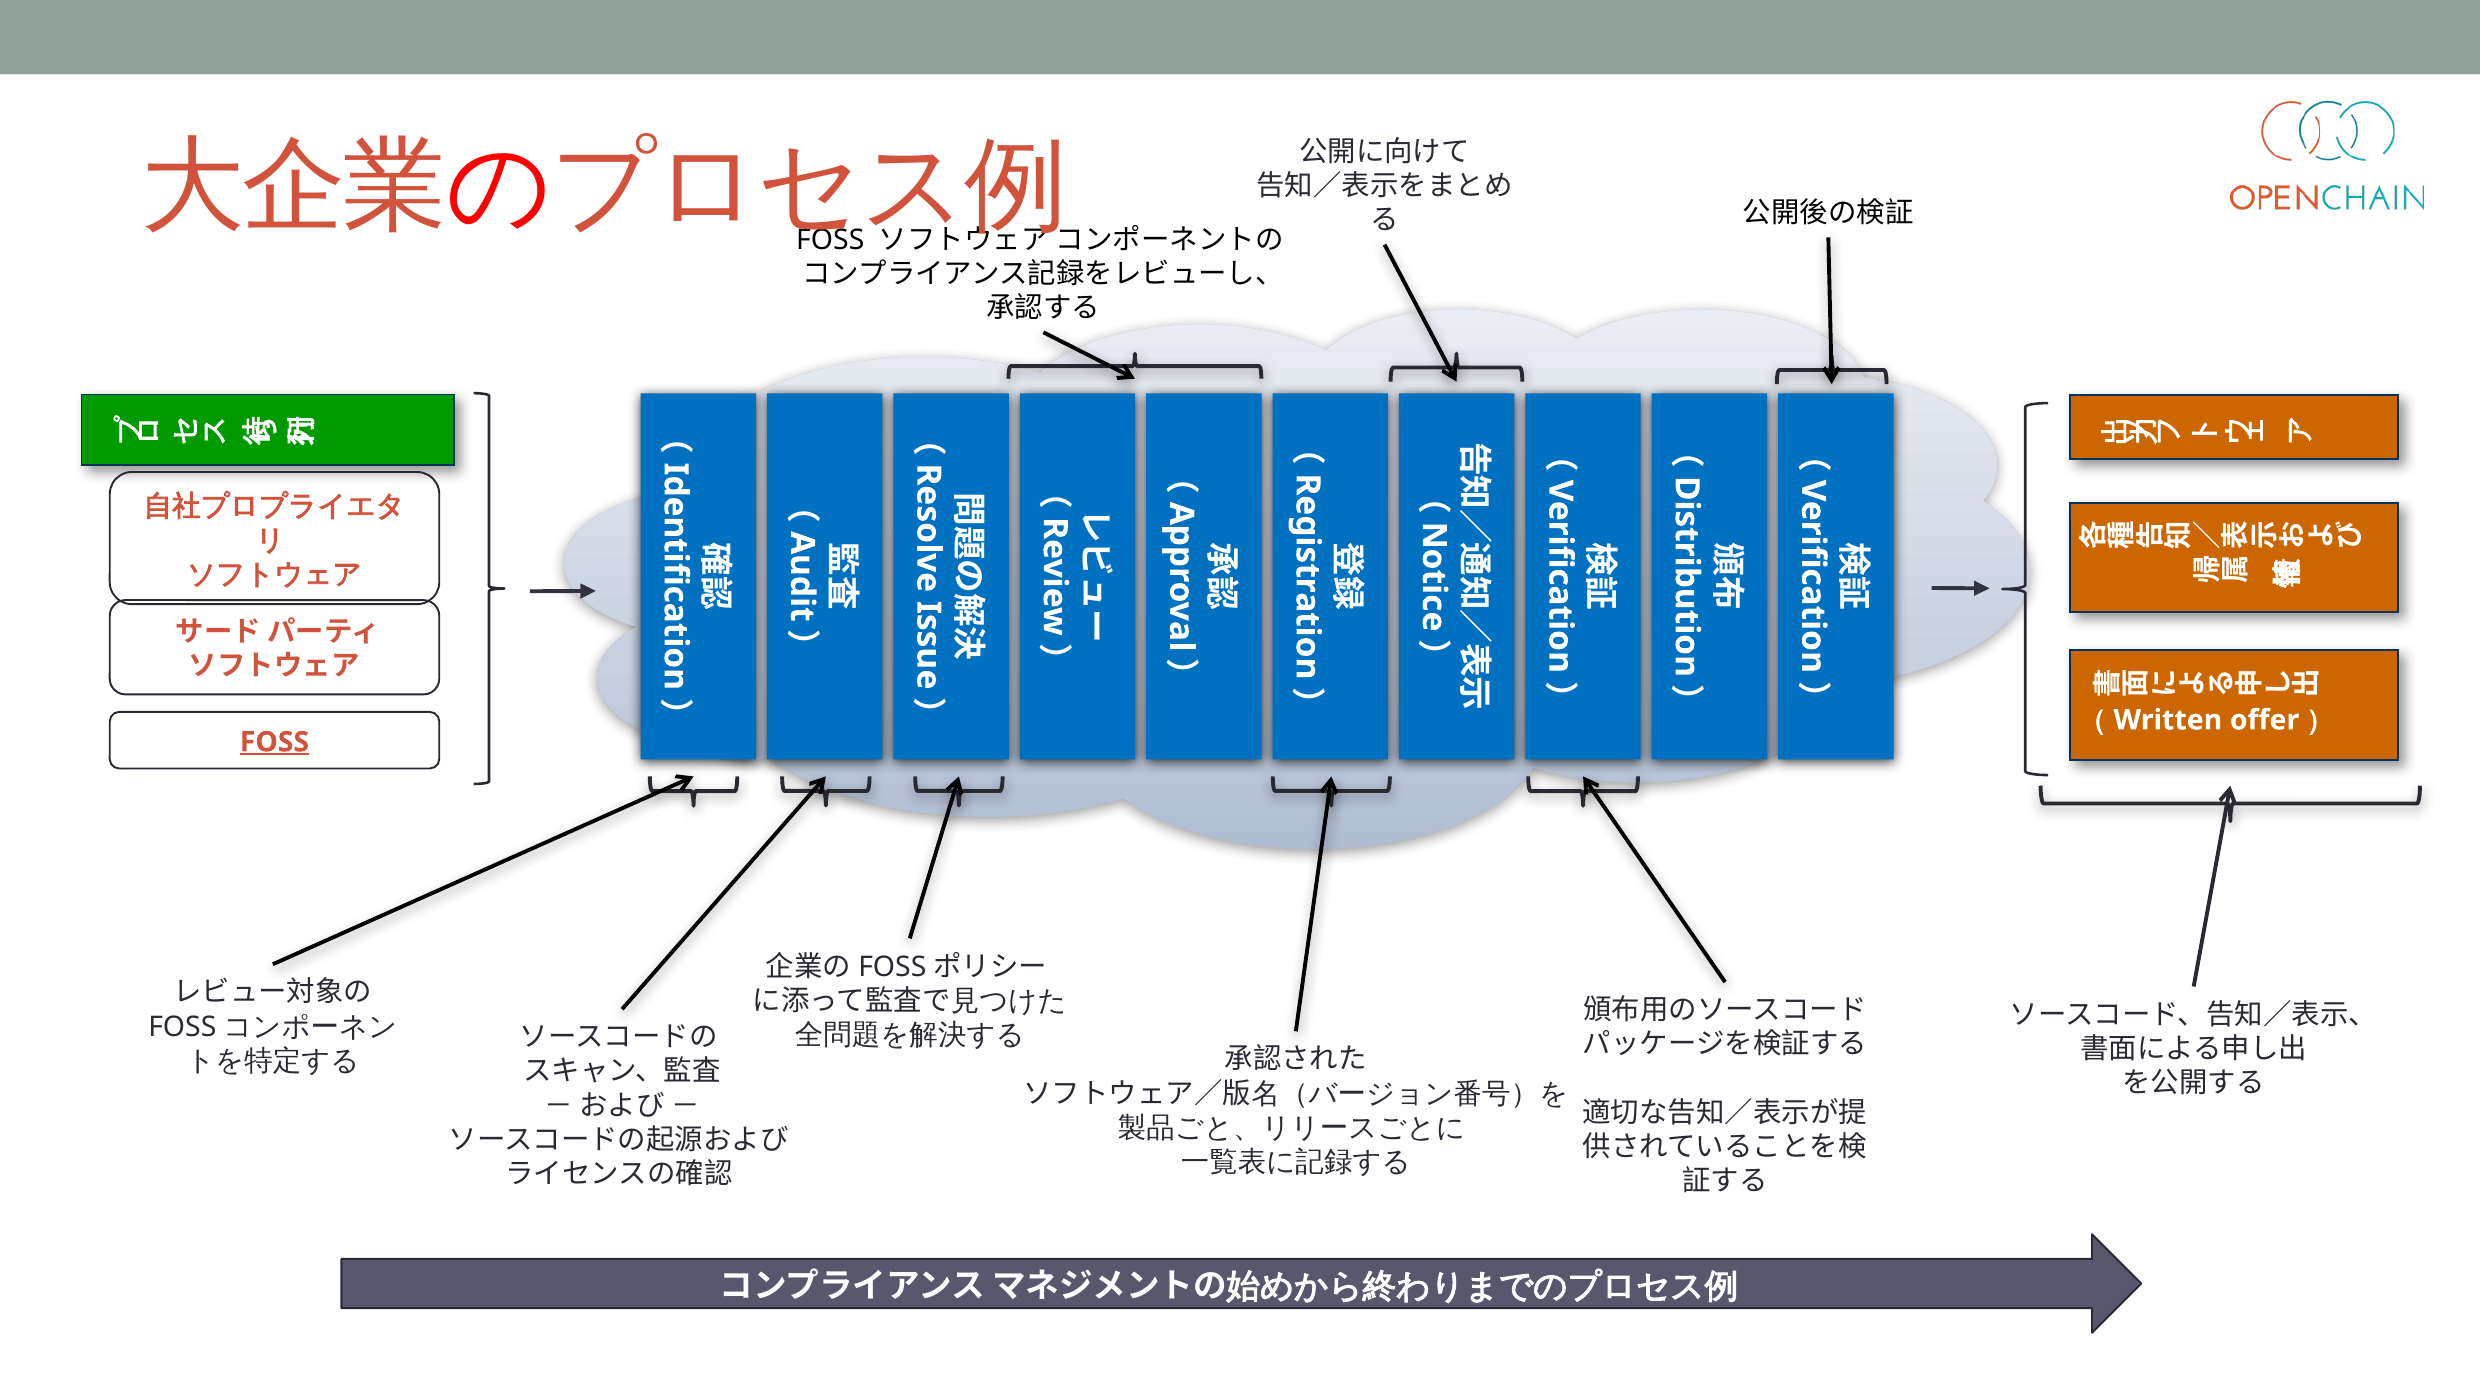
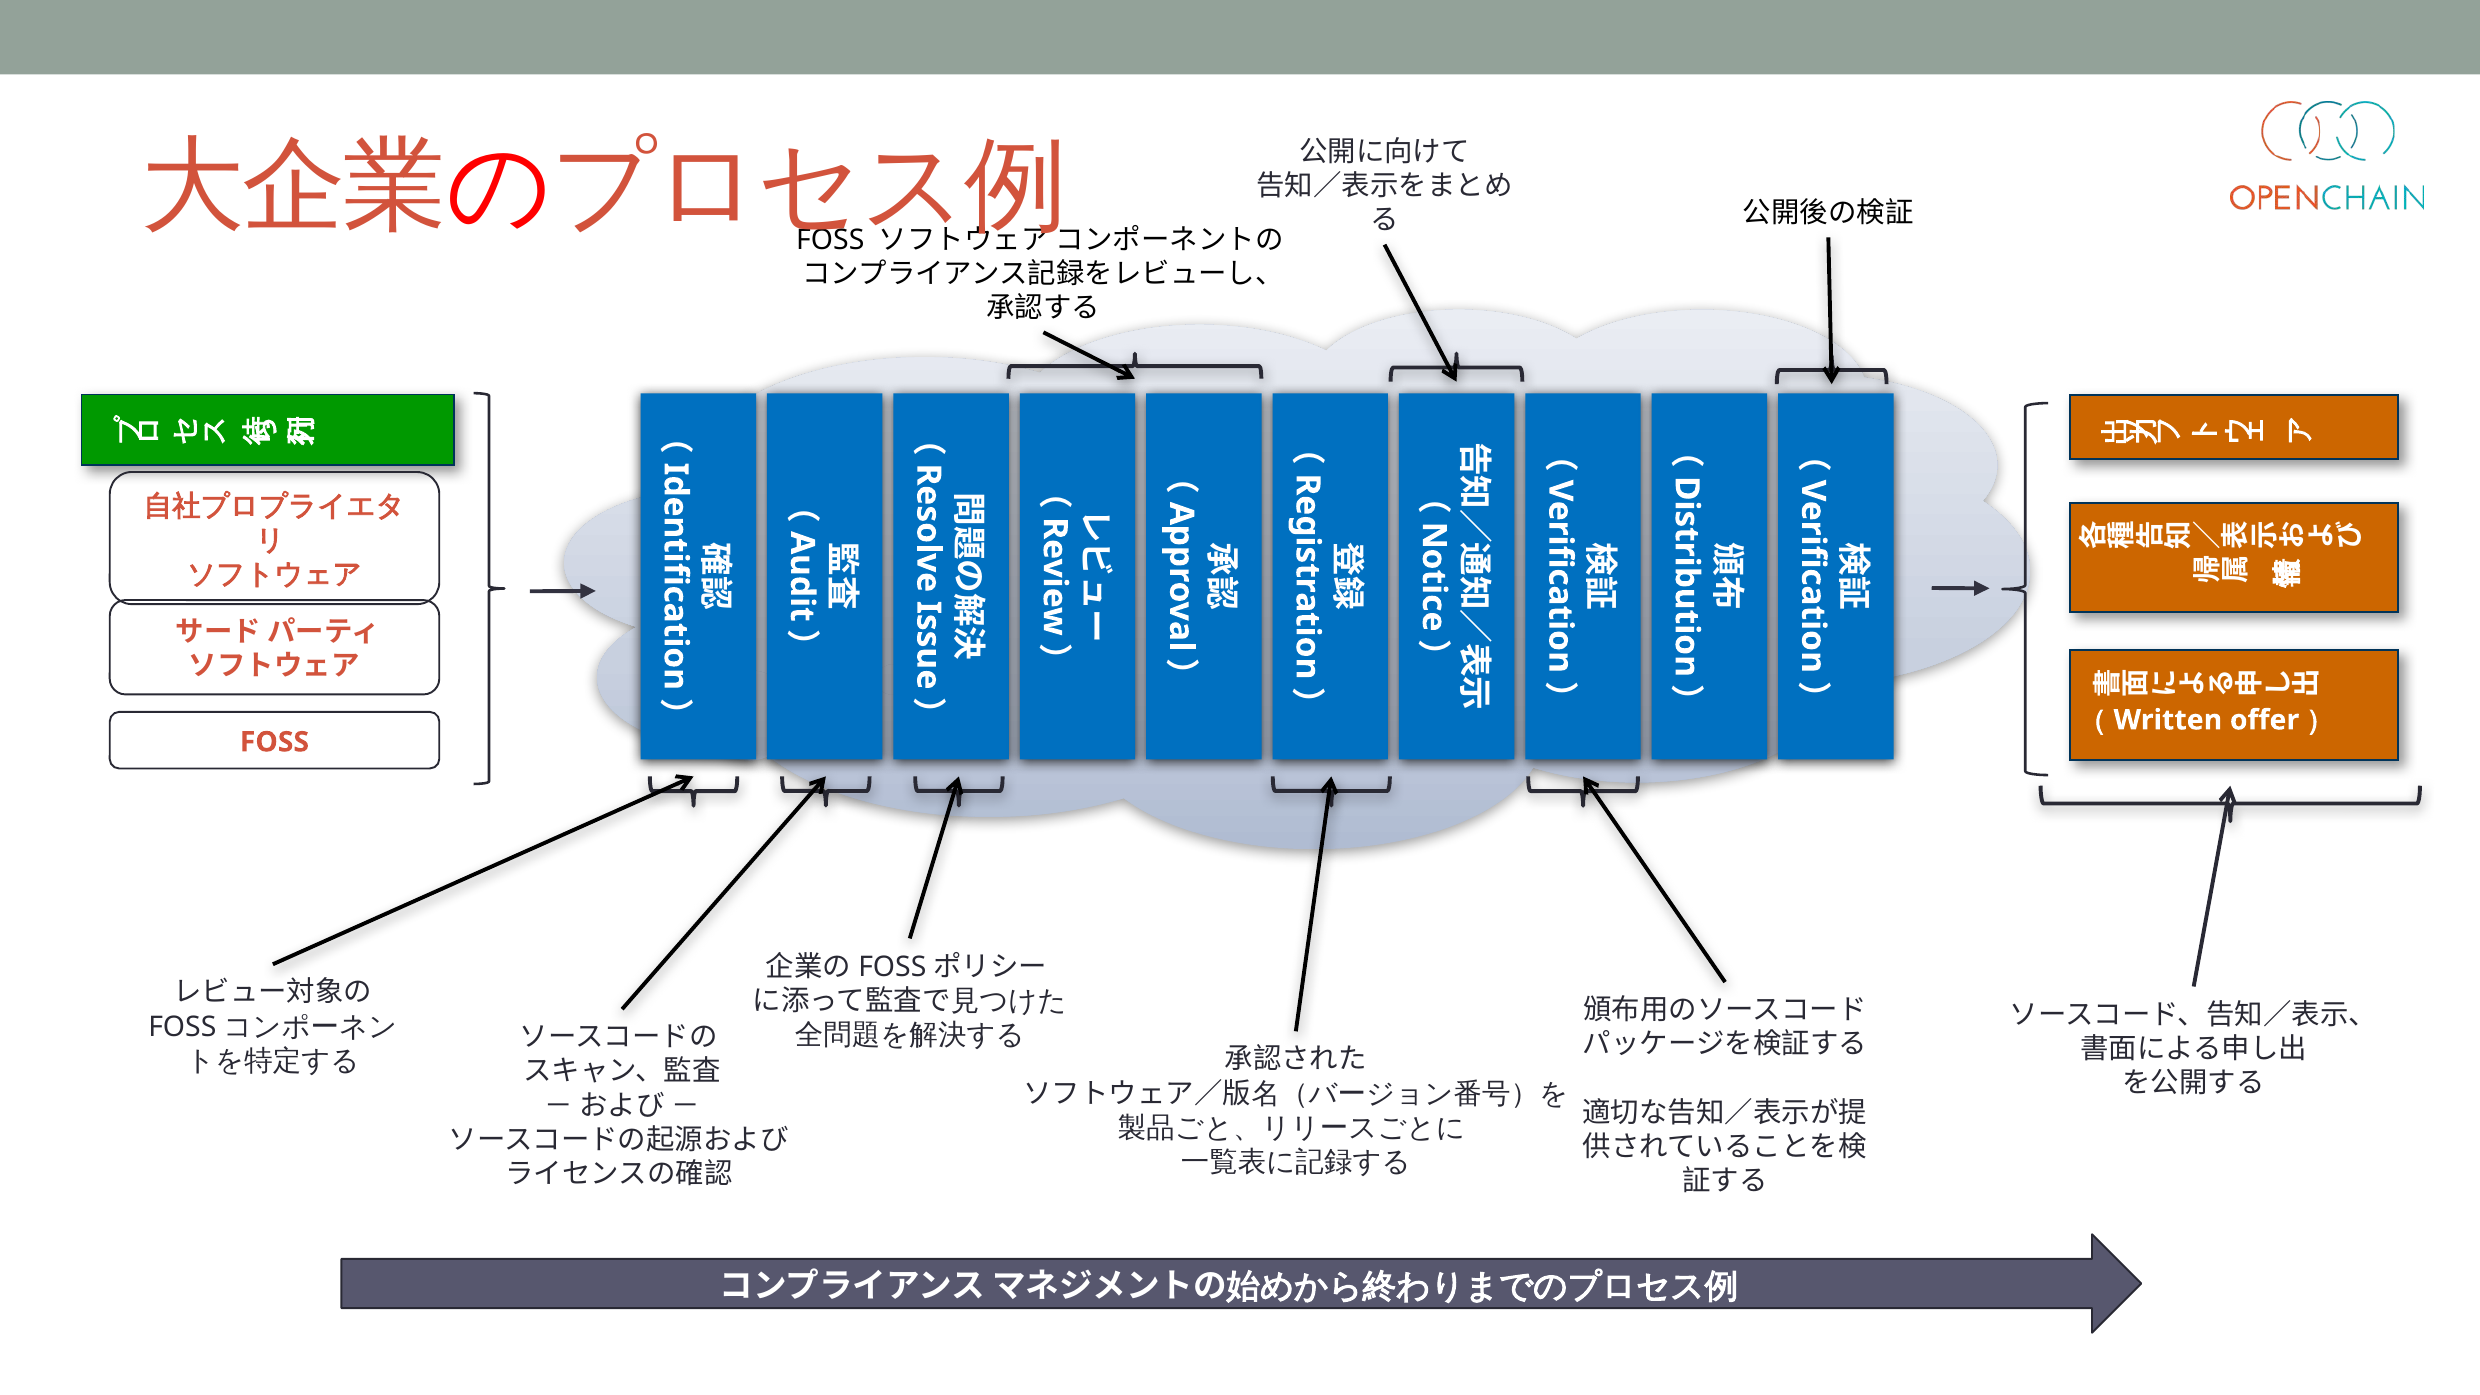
FOSS underline: present -> none (274, 742)
